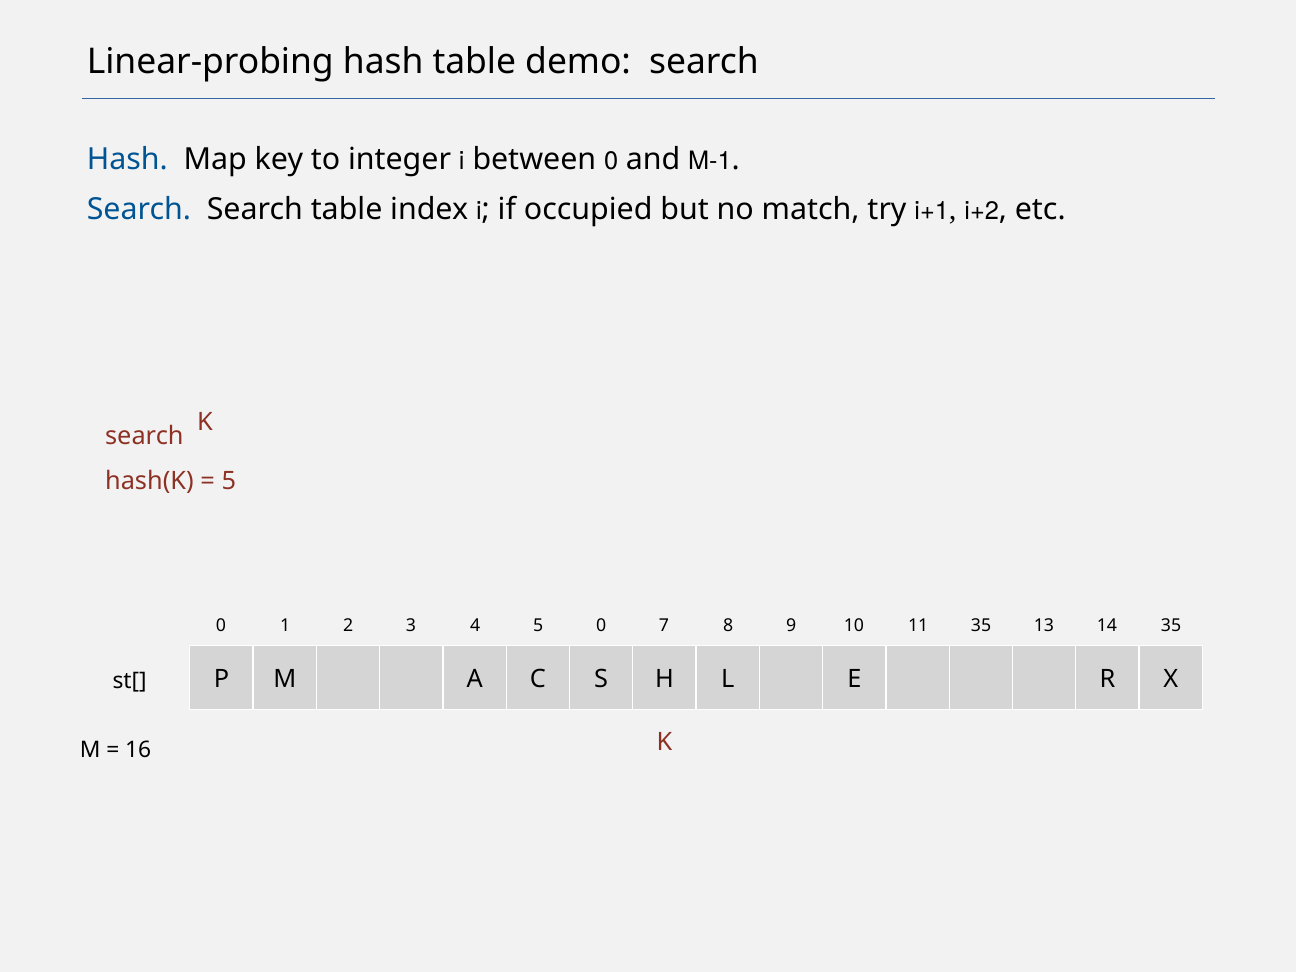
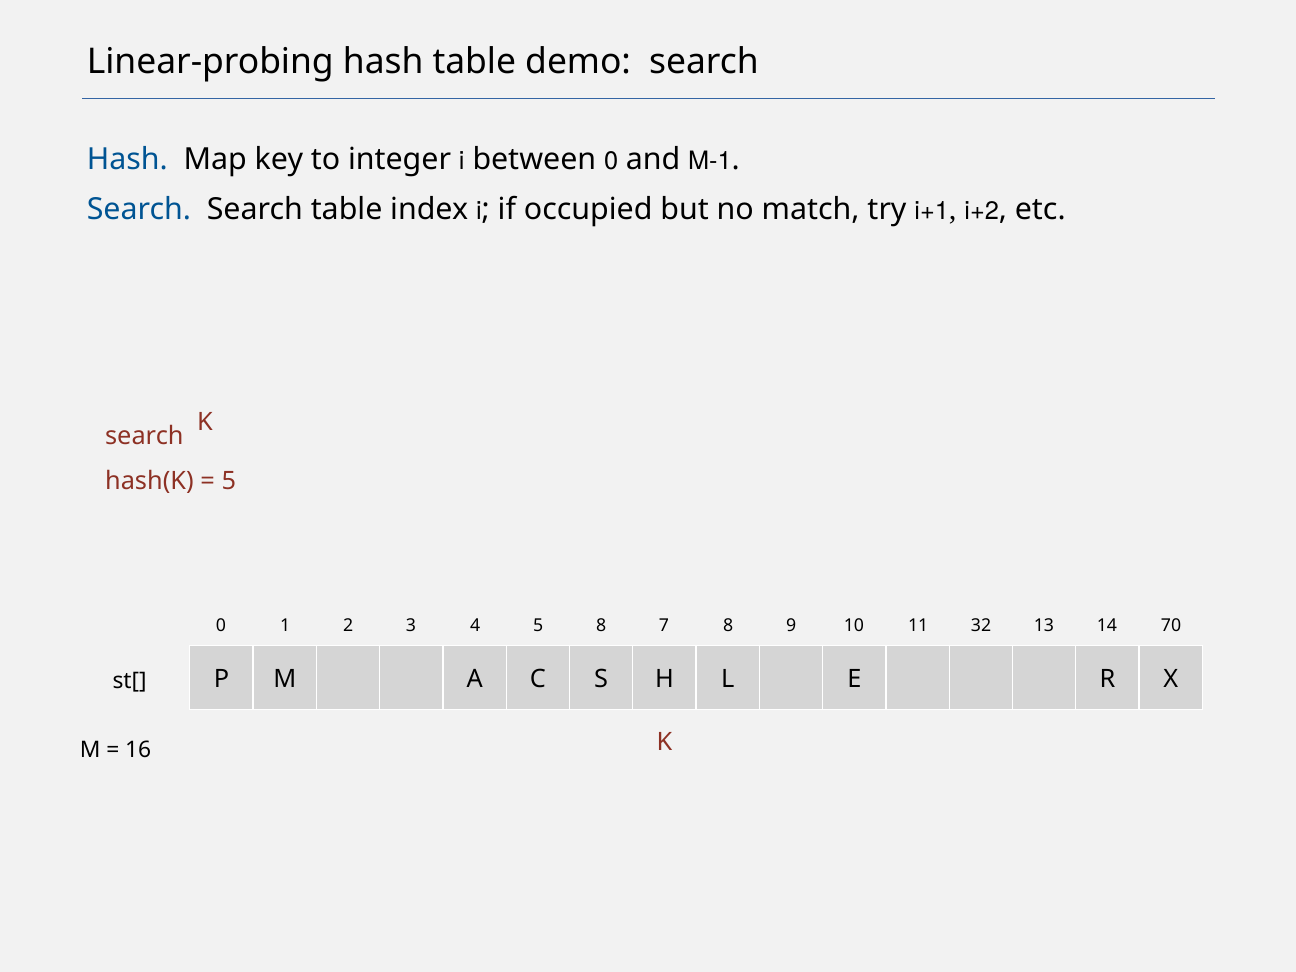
5 0: 0 -> 8 (601, 625)
11 35: 35 -> 32 (981, 625)
14 35: 35 -> 70 (1171, 625)
